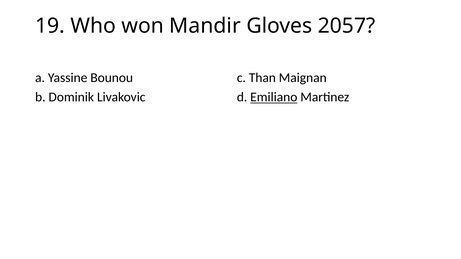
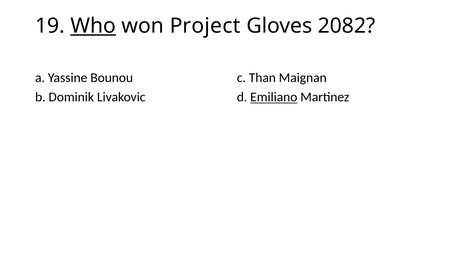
Who underline: none -> present (93, 26)
Mandir: Mandir -> Project (205, 26)
2057: 2057 -> 2082 (347, 26)
